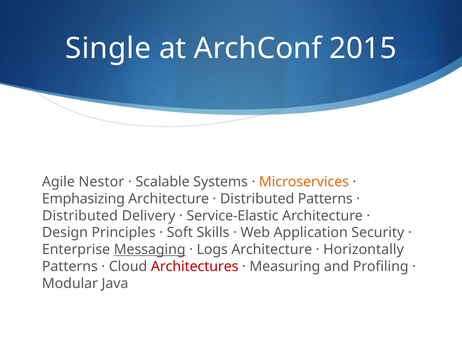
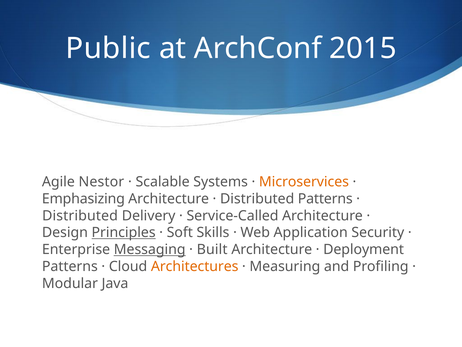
Single: Single -> Public (108, 48)
Service-Elastic: Service-Elastic -> Service-Called (233, 215)
Principles underline: none -> present (124, 232)
Logs: Logs -> Built (212, 249)
Horizontally: Horizontally -> Deployment (364, 249)
Architectures colour: red -> orange (195, 266)
